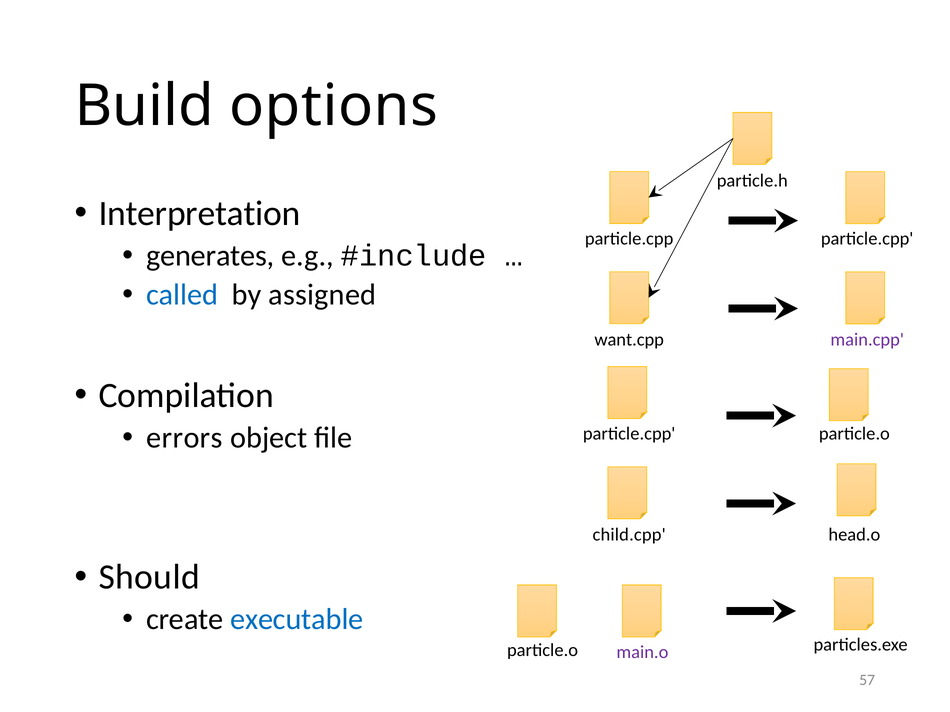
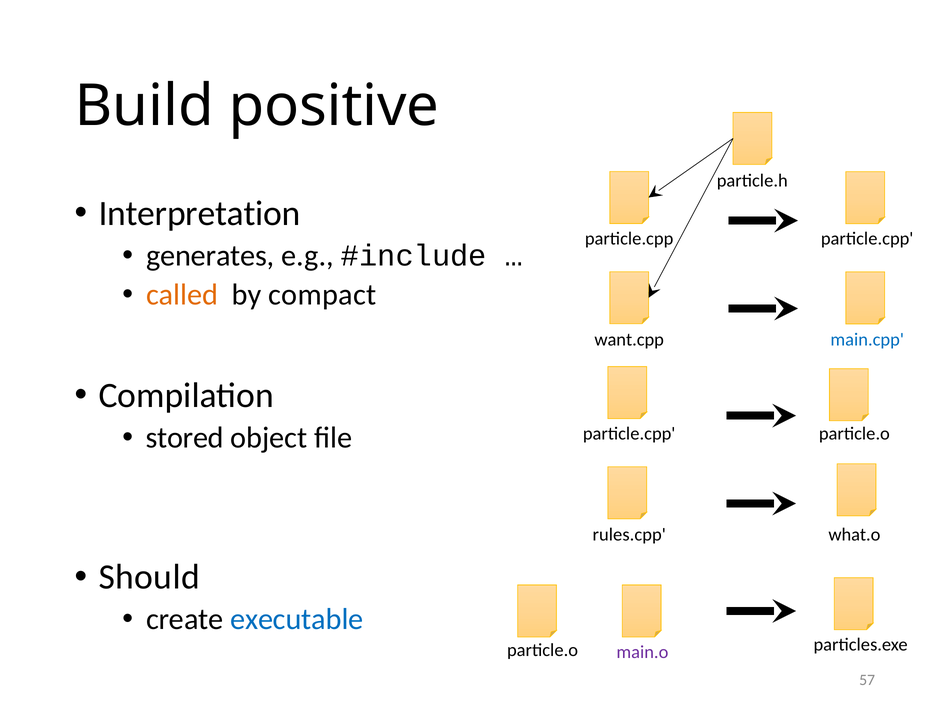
options: options -> positive (334, 106)
called colour: blue -> orange (182, 295)
assigned: assigned -> compact (322, 295)
main.cpp colour: purple -> blue (867, 340)
errors: errors -> stored (185, 438)
child.cpp: child.cpp -> rules.cpp (629, 535)
head.o: head.o -> what.o (854, 535)
